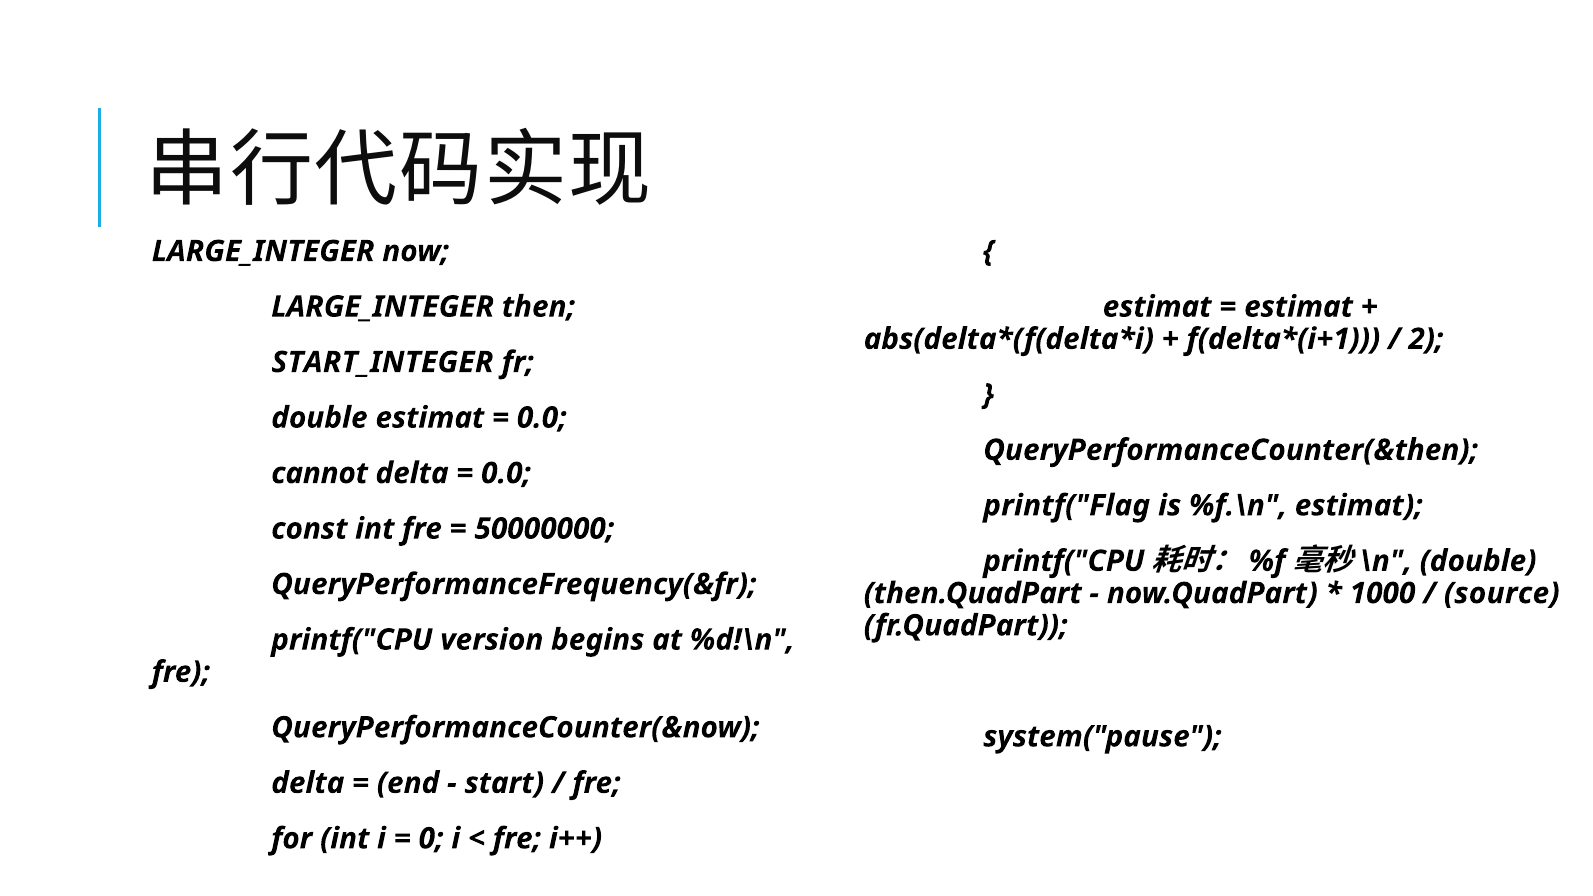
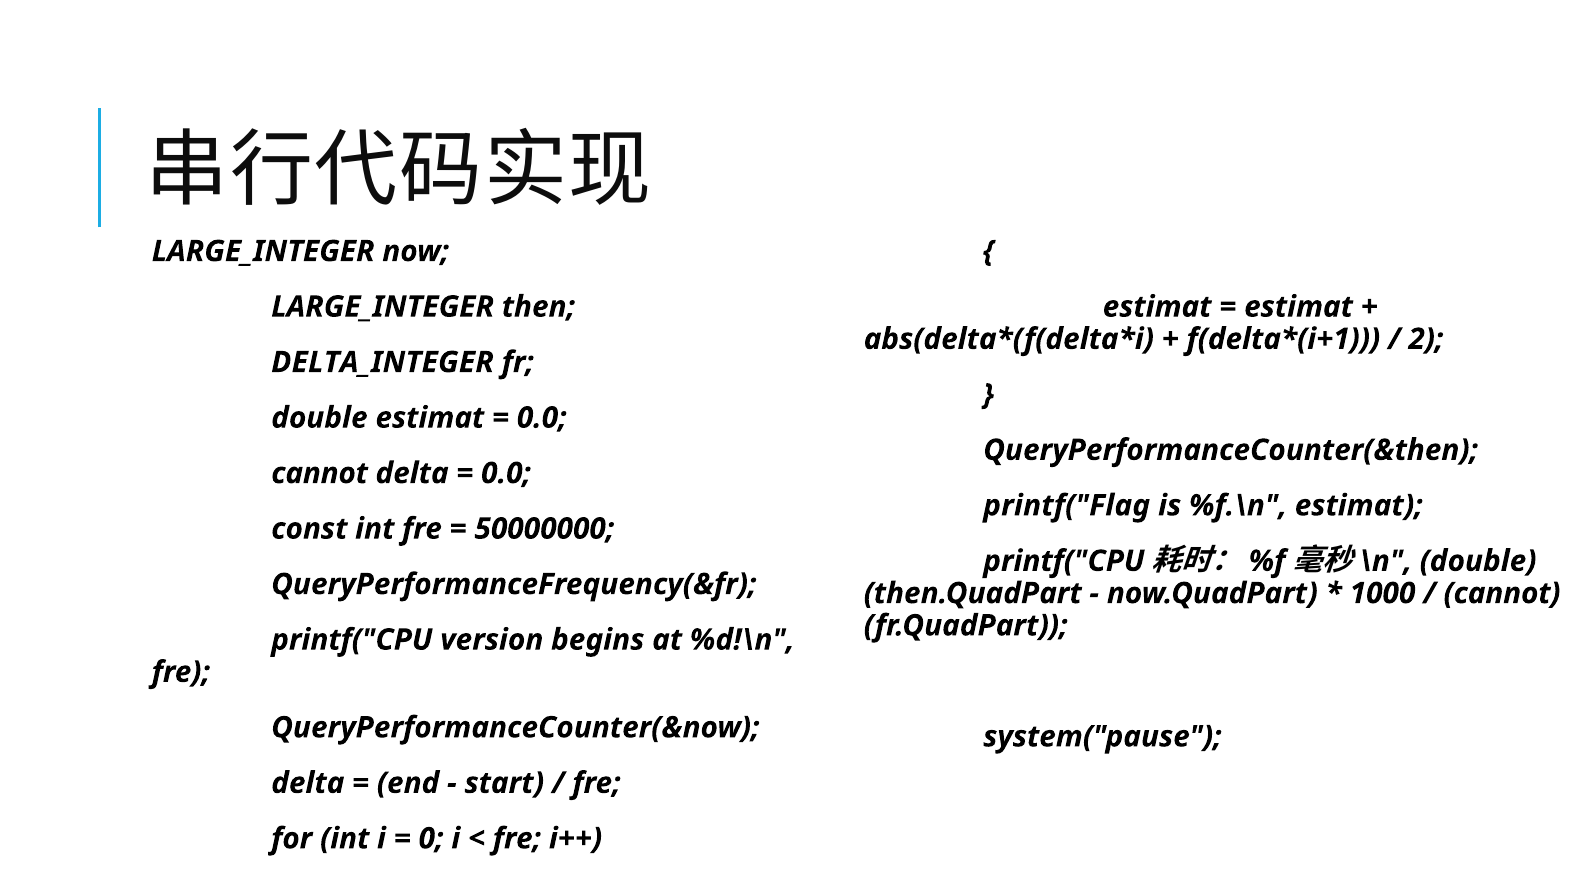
START_INTEGER: START_INTEGER -> DELTA_INTEGER (382, 362)
source: source -> cannot (1502, 593)
